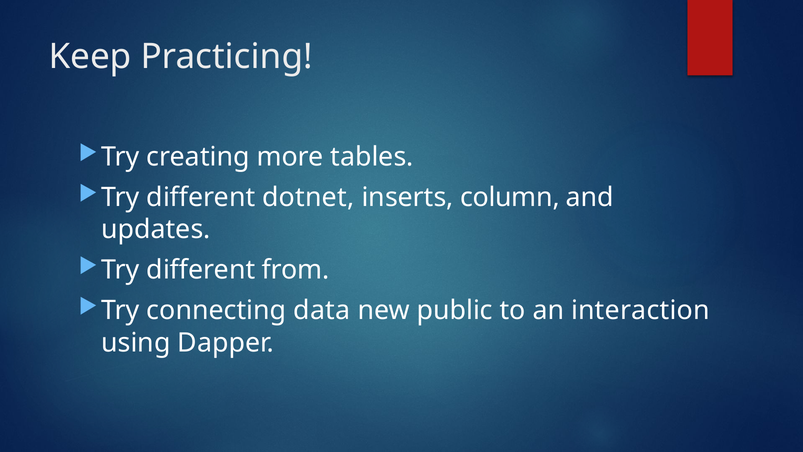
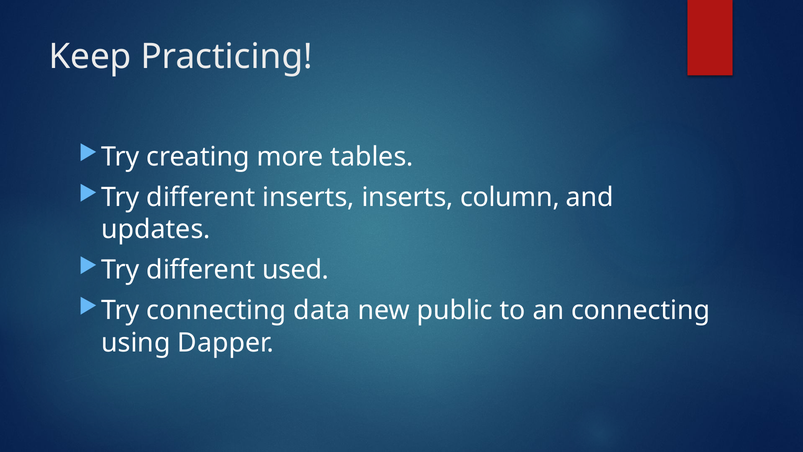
different dotnet: dotnet -> inserts (308, 197)
from: from -> used (296, 270)
an interaction: interaction -> connecting (641, 310)
